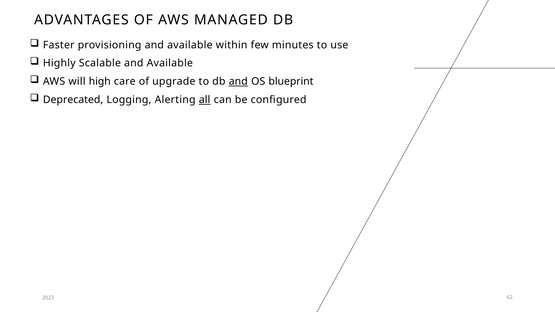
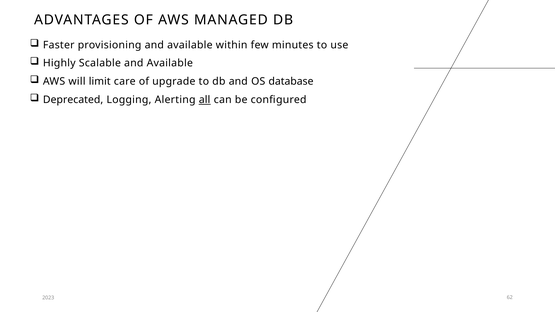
high: high -> limit (100, 82)
and underline: present -> none (238, 82)
blueprint: blueprint -> database (291, 82)
